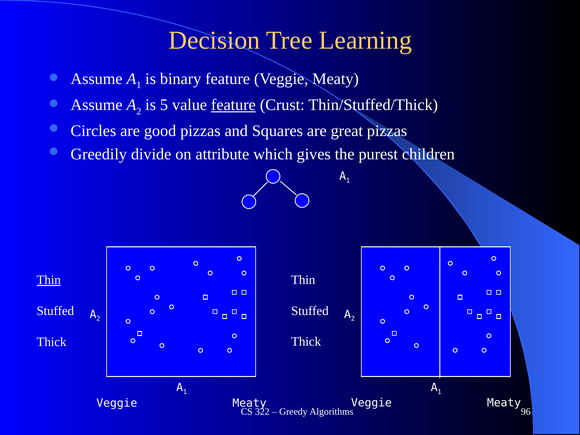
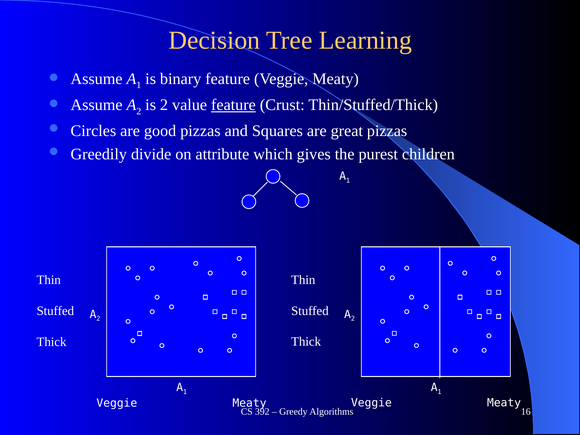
is 5: 5 -> 2 (164, 105)
Thin underline: present -> none (49, 280)
322: 322 -> 392 (262, 411)
96: 96 -> 16 (526, 411)
